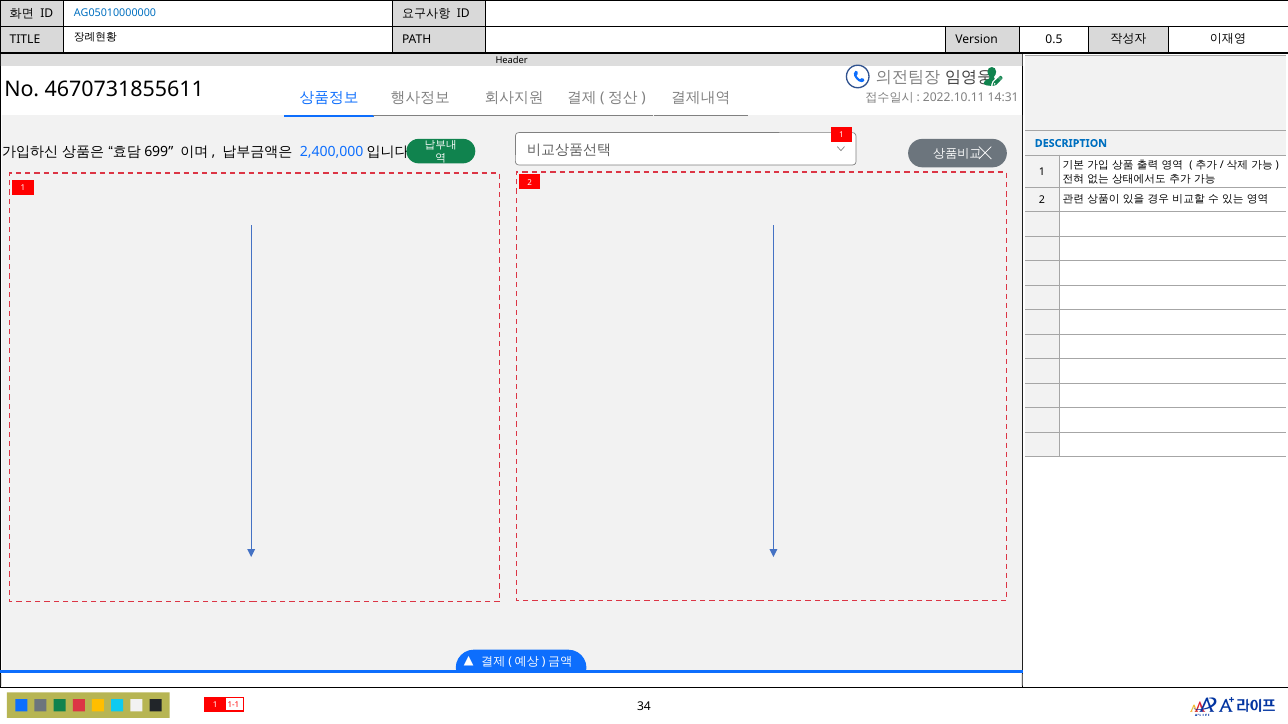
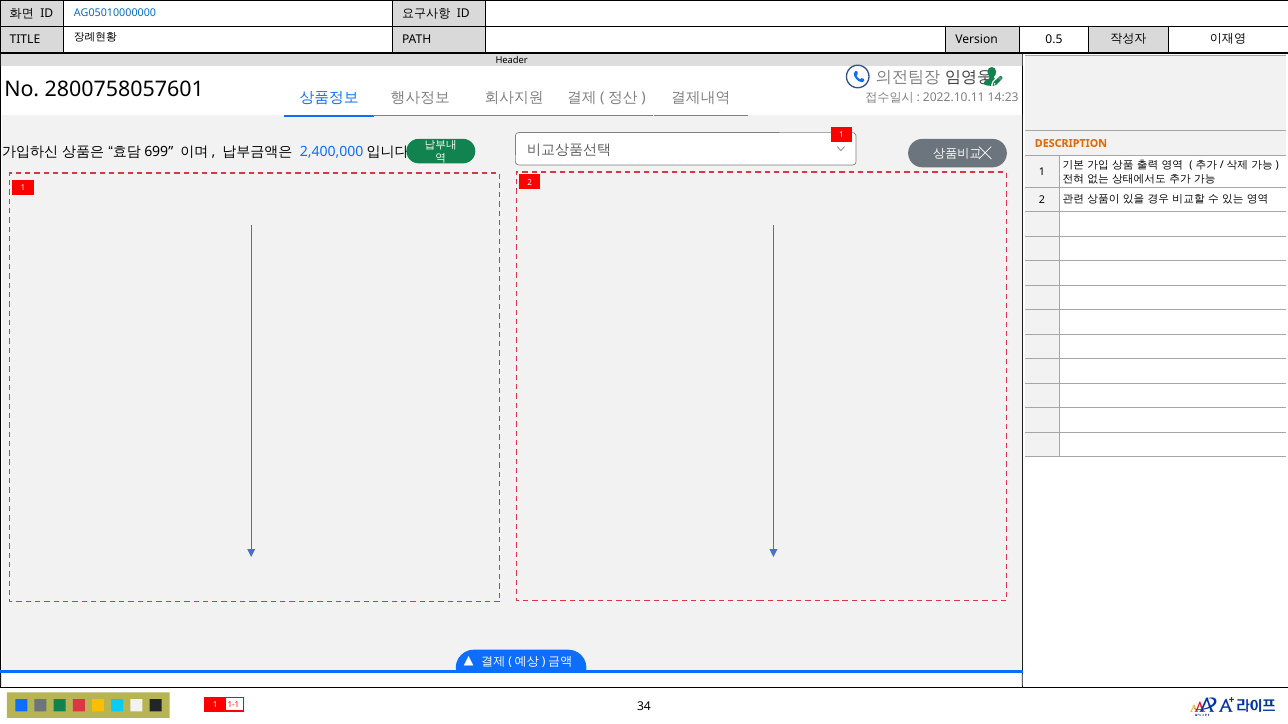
4670731855611: 4670731855611 -> 2800758057601 (124, 89)
14:31: 14:31 -> 14:23 (1003, 97)
DESCRIPTION colour: blue -> orange (1071, 143)
